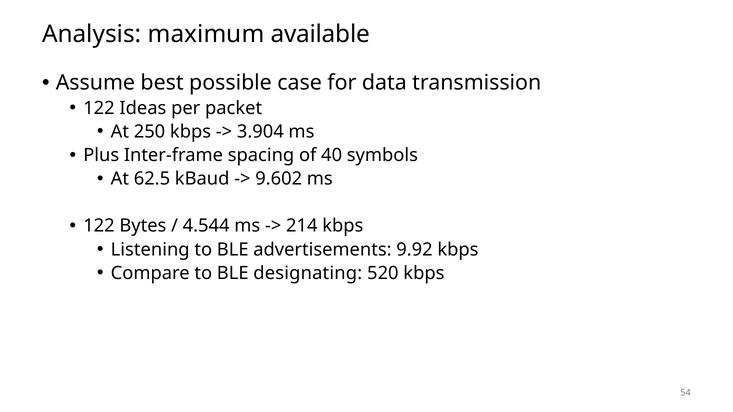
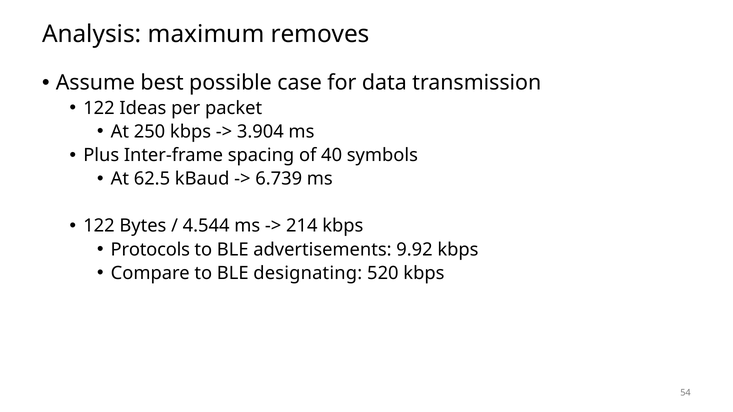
available: available -> removes (320, 34)
9.602: 9.602 -> 6.739 (279, 179)
Listening: Listening -> Protocols (150, 250)
